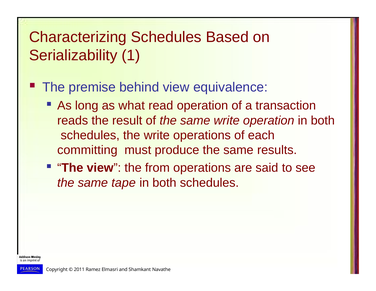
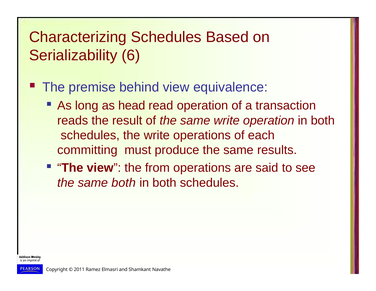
1: 1 -> 6 (131, 55)
what: what -> head (132, 105)
same tape: tape -> both (124, 182)
